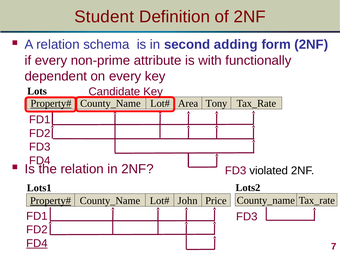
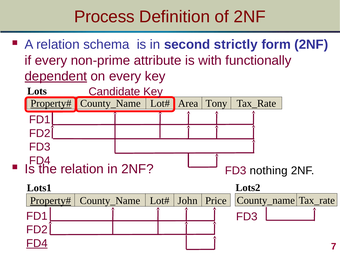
Student: Student -> Process (104, 17)
adding: adding -> strictly (236, 45)
dependent underline: none -> present (56, 76)
violated: violated -> nothing (269, 171)
